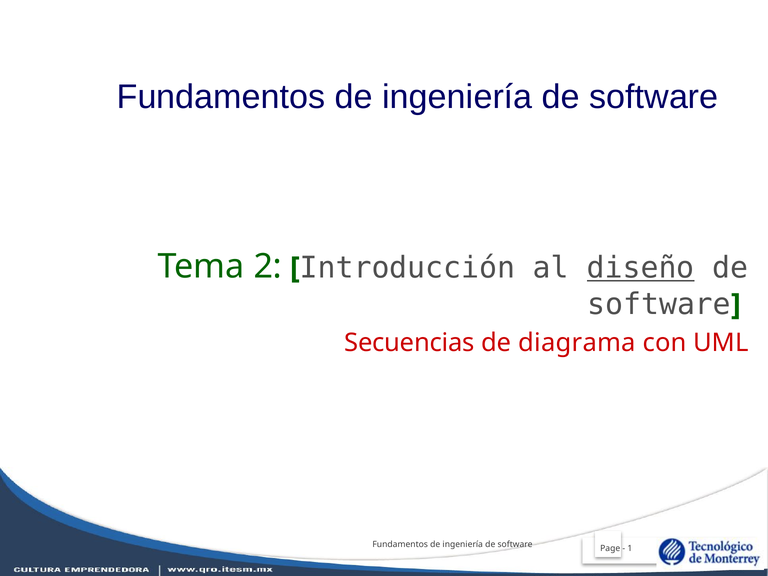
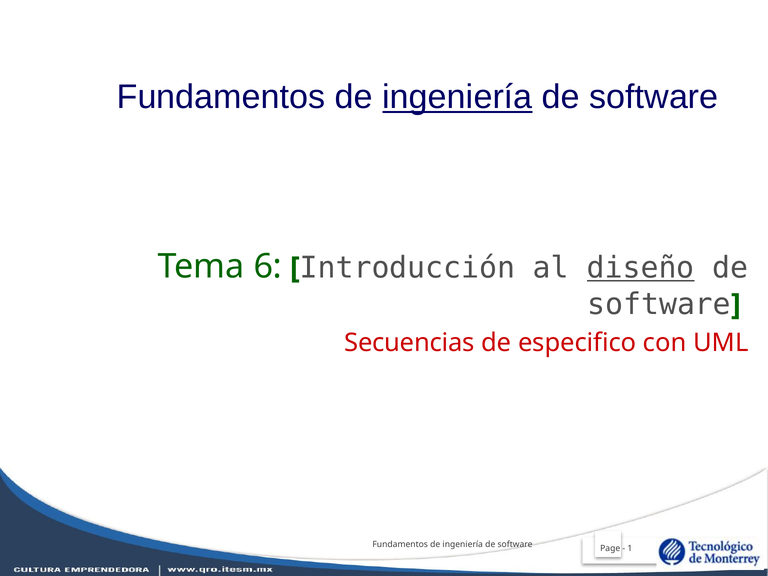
ingeniería underline: none -> present (457, 97)
2: 2 -> 6 (268, 267)
diagrama: diagrama -> especifico (577, 343)
